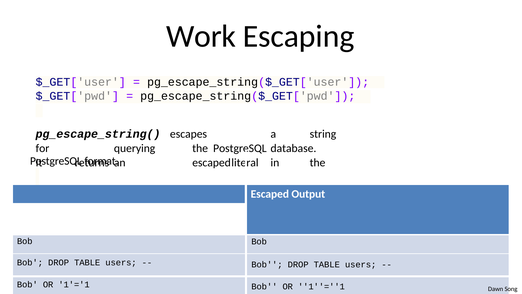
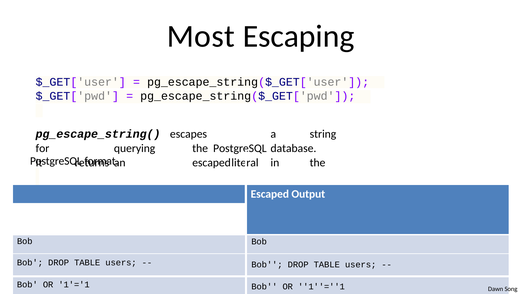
Work: Work -> Most (201, 36)
